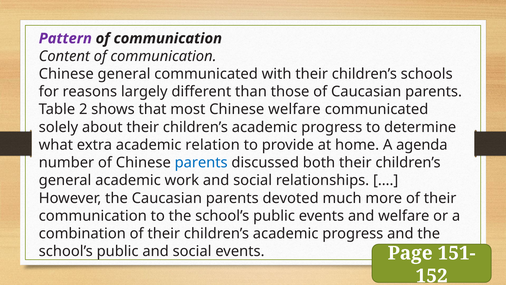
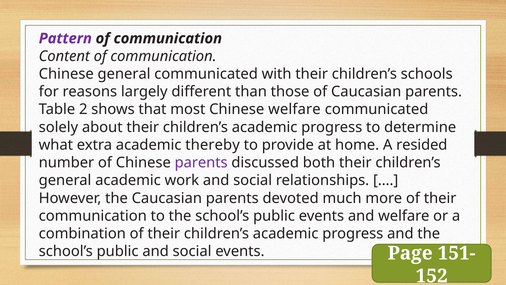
relation: relation -> thereby (213, 145)
agenda: agenda -> resided (422, 145)
parents colour: blue -> purple (201, 162)
